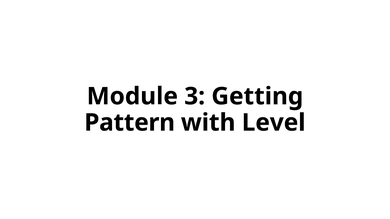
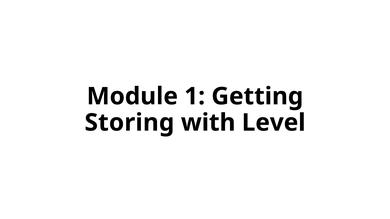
3: 3 -> 1 (195, 96)
Pattern: Pattern -> Storing (129, 123)
